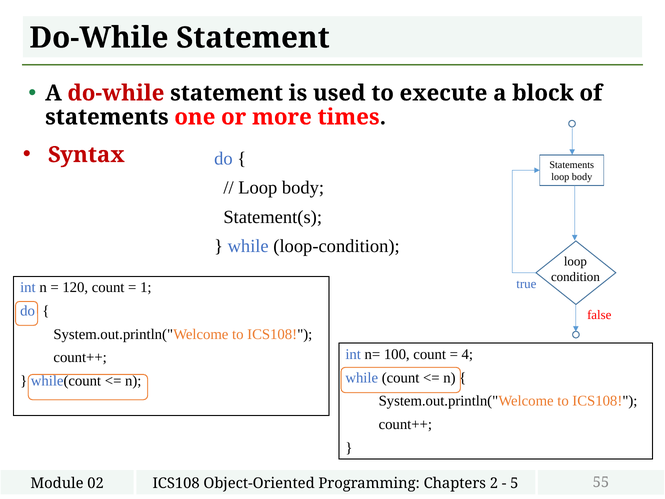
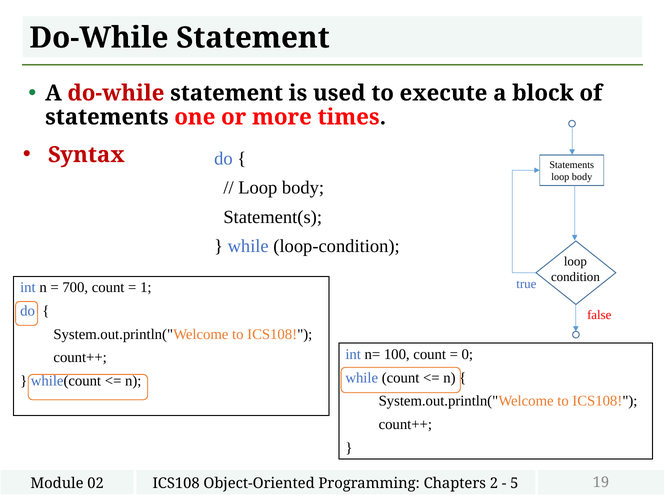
120: 120 -> 700 (75, 287)
4: 4 -> 0 (467, 354)
55: 55 -> 19 (601, 482)
